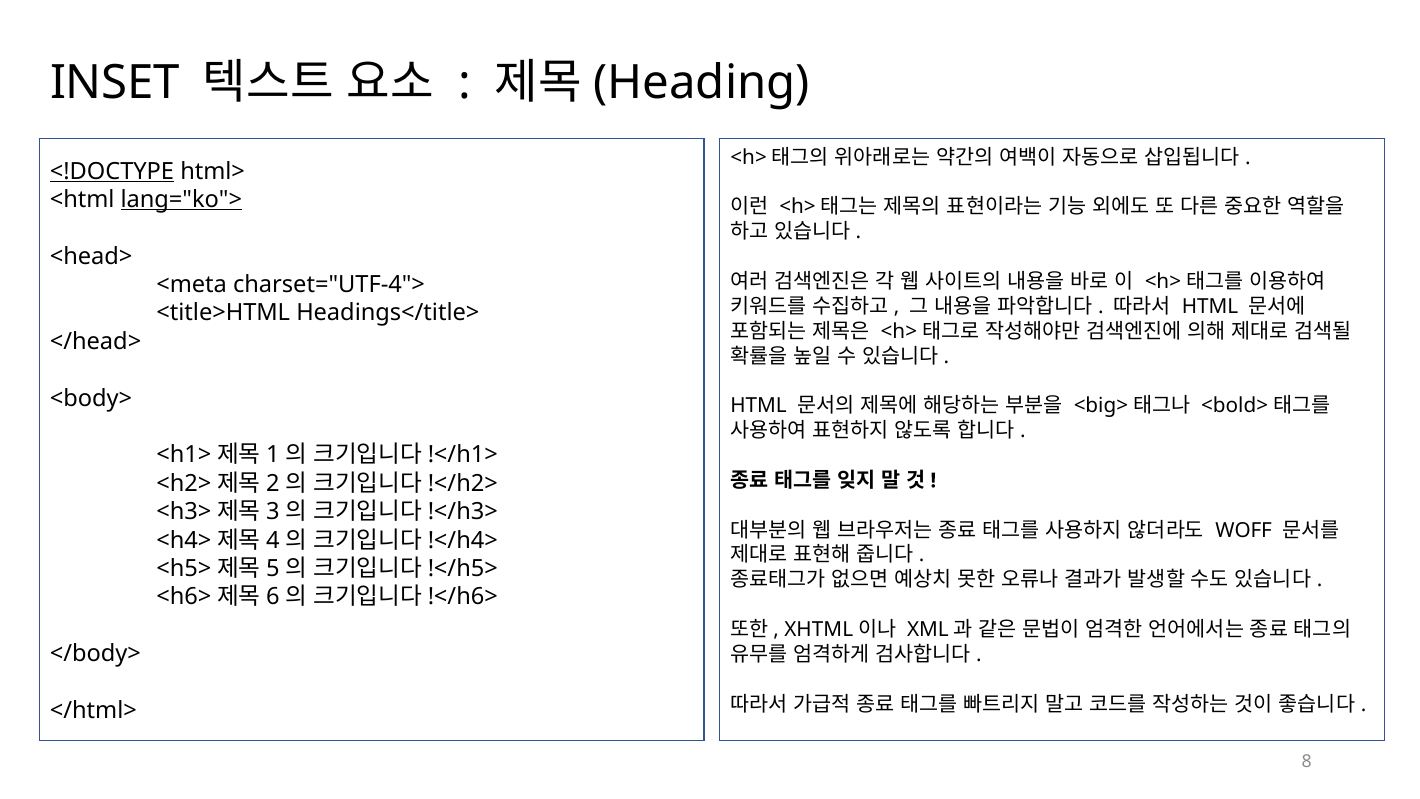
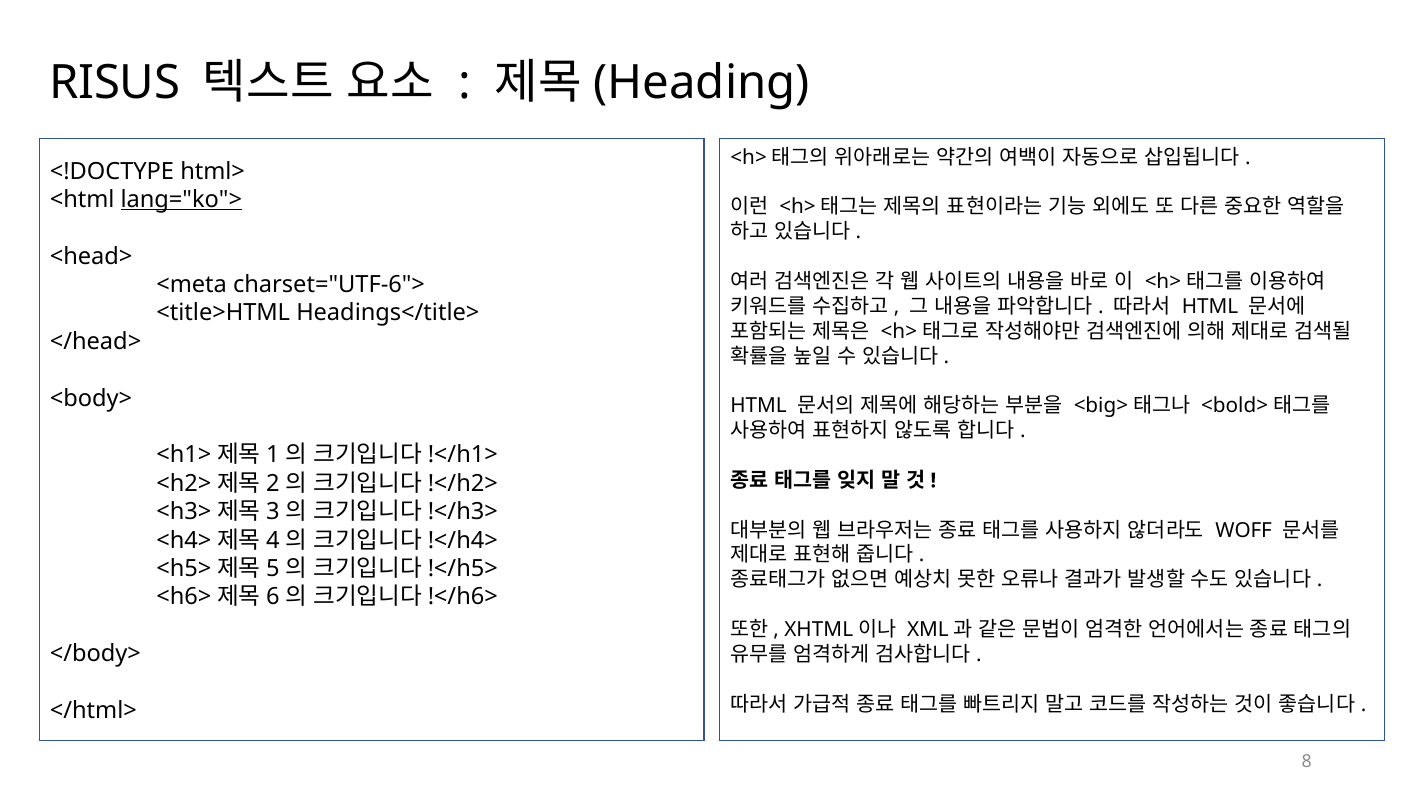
INSET: INSET -> RISUS (115, 83)
<!DOCTYPE underline: present -> none (112, 171)
charset="UTF-4">: charset="UTF-4"> -> charset="UTF-6"> (329, 285)
